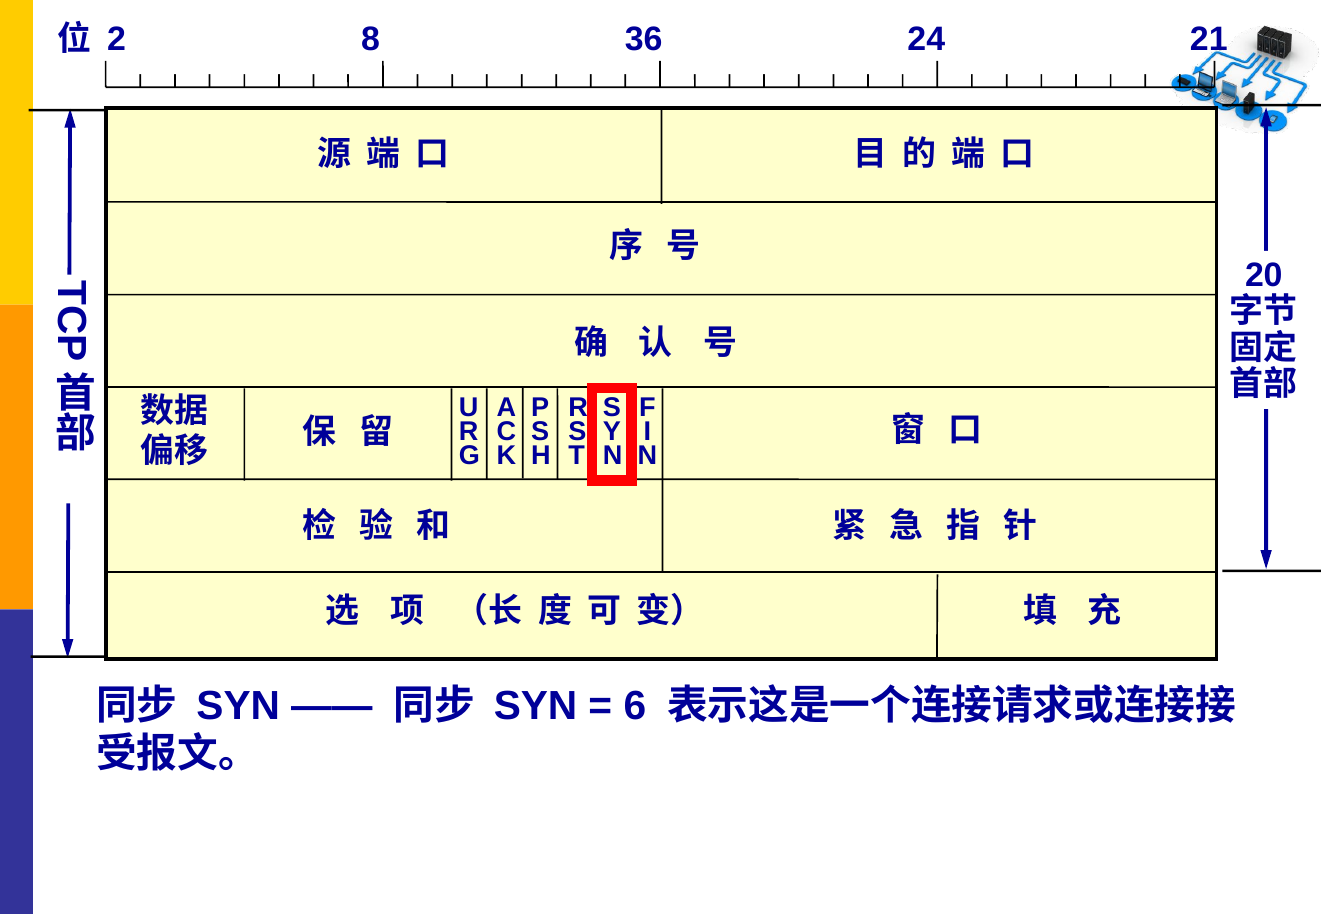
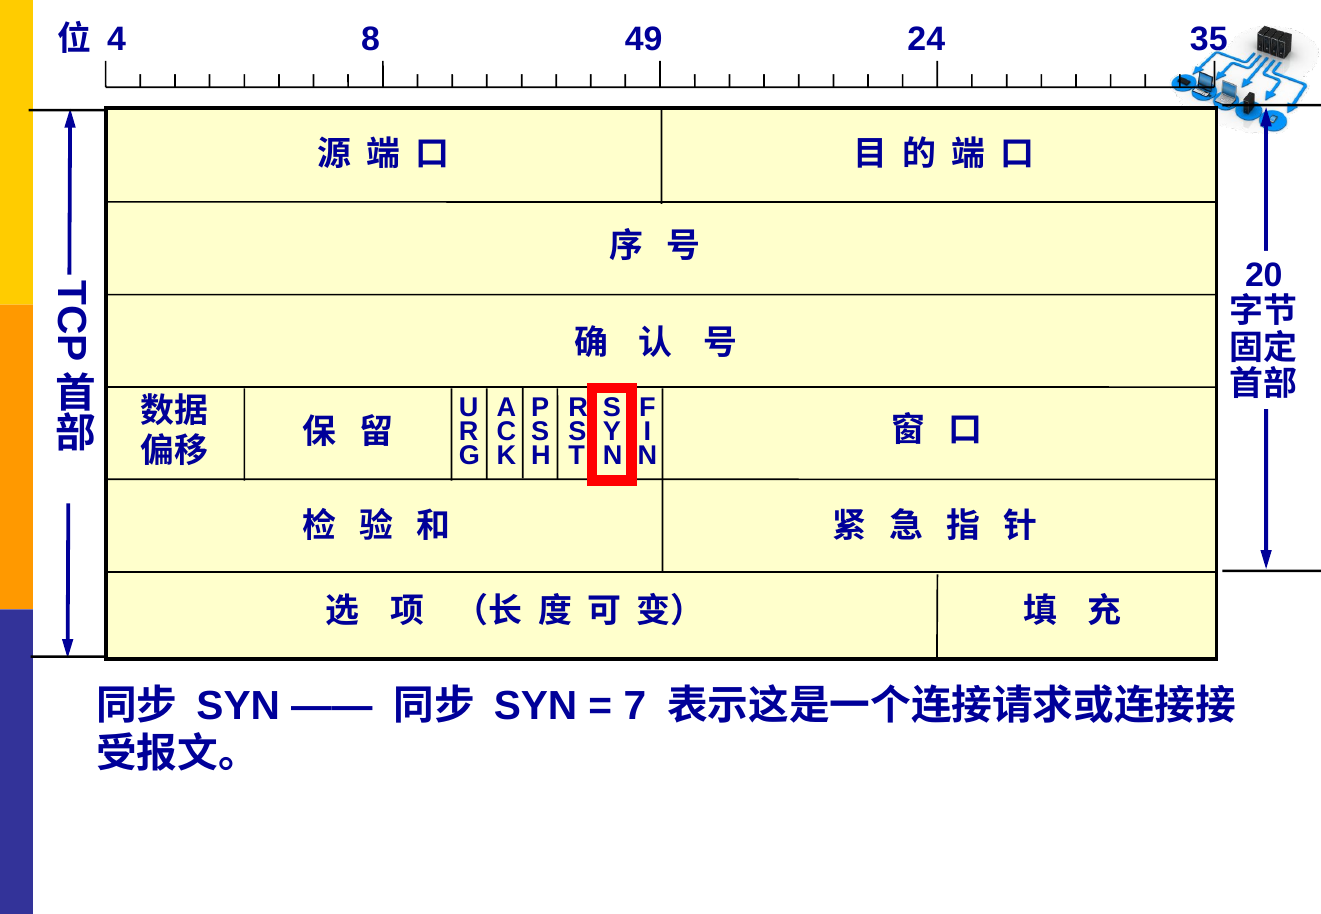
2: 2 -> 4 (116, 39)
36: 36 -> 49 (644, 39)
21: 21 -> 35 (1209, 39)
6: 6 -> 7 (635, 706)
